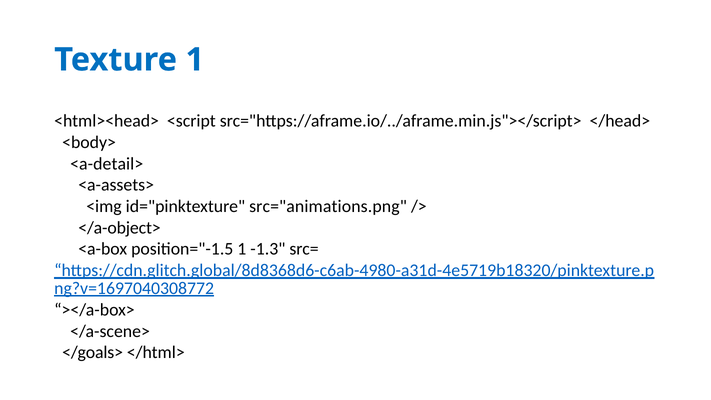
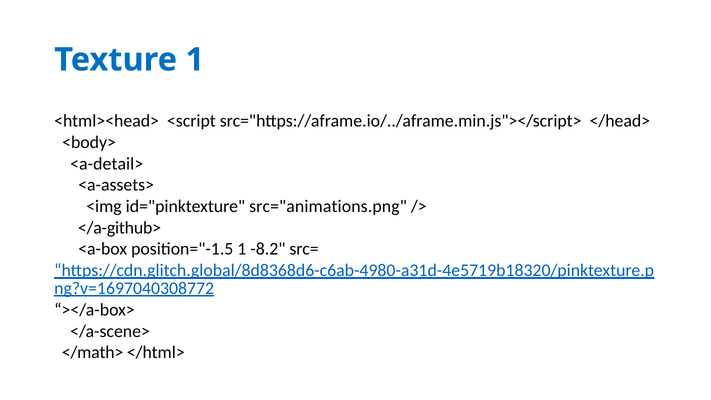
</a-object>: </a-object> -> </a-github> (120, 228)
-1.3: -1.3 -> -8.2 (268, 249)
</goals>: </goals> -> </math> (93, 352)
